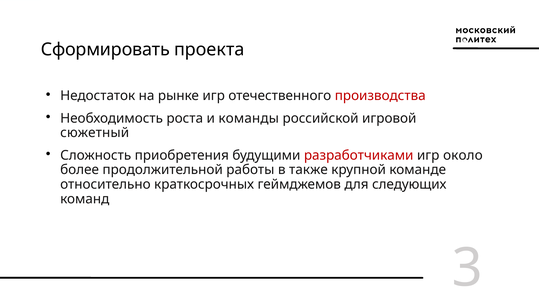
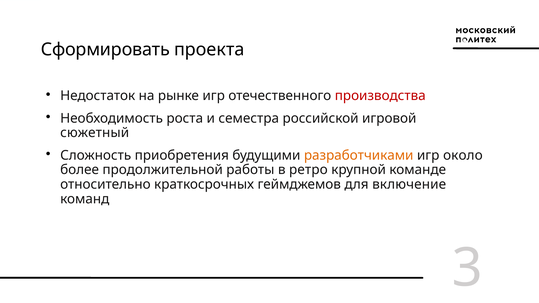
команды: команды -> семестра (249, 118)
разработчиками colour: red -> orange (359, 155)
также: также -> ретро (308, 170)
следующих: следующих -> включение (409, 184)
